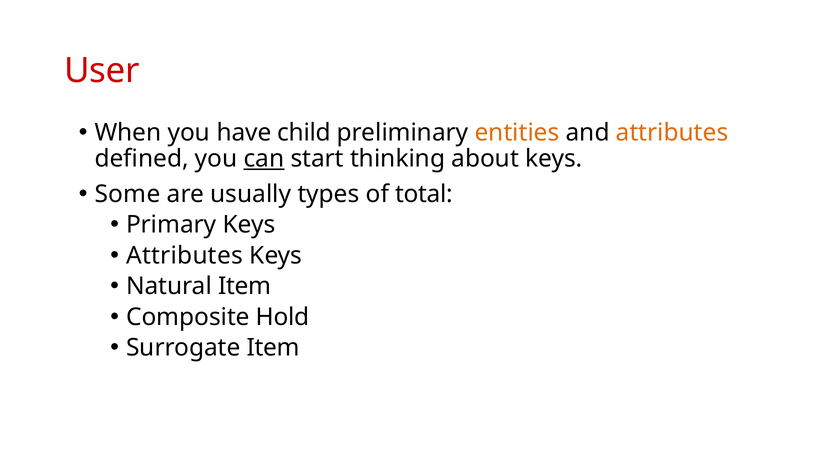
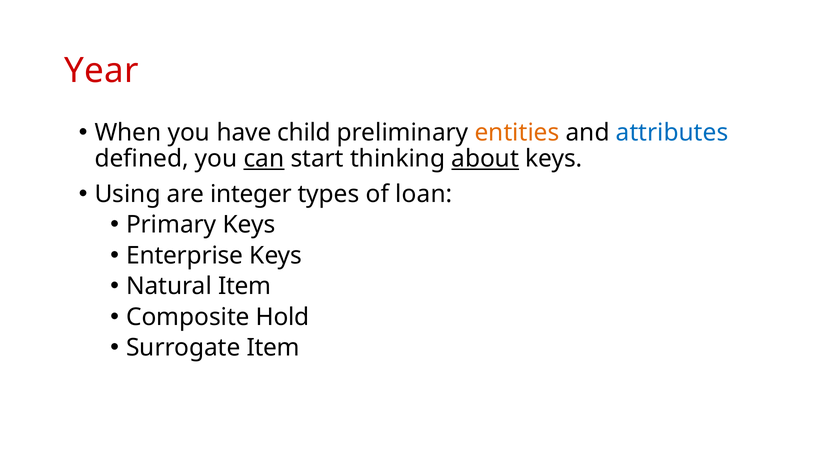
User: User -> Year (101, 71)
attributes colour: orange -> blue (672, 133)
about underline: none -> present (485, 159)
Some: Some -> Using (128, 194)
usually: usually -> integer (251, 194)
total: total -> loan (424, 194)
Attributes: Attributes -> Enterprise (185, 256)
